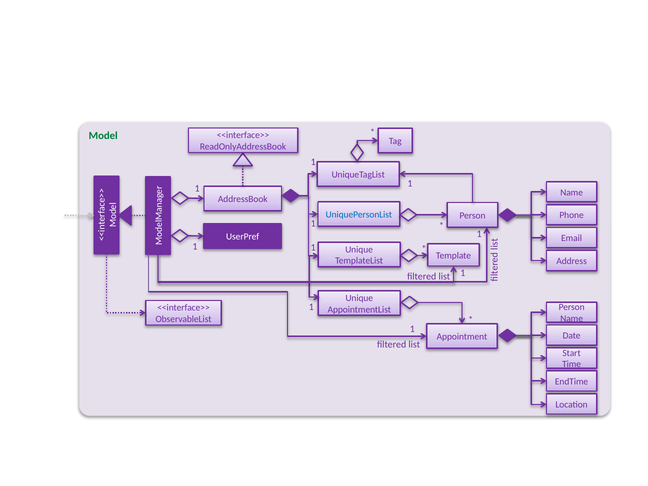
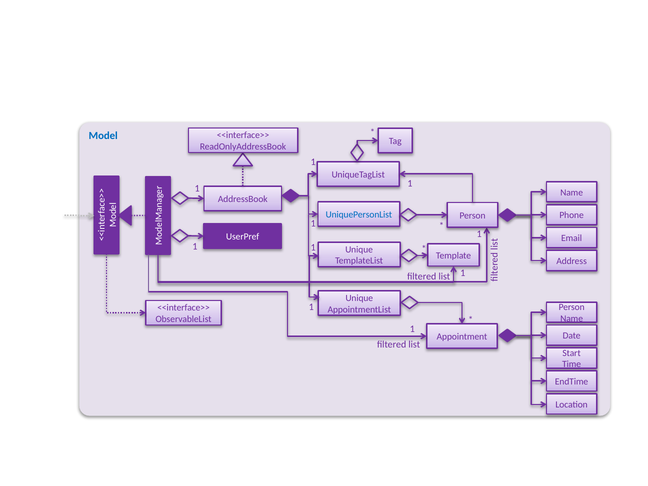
Model colour: green -> blue (103, 136)
